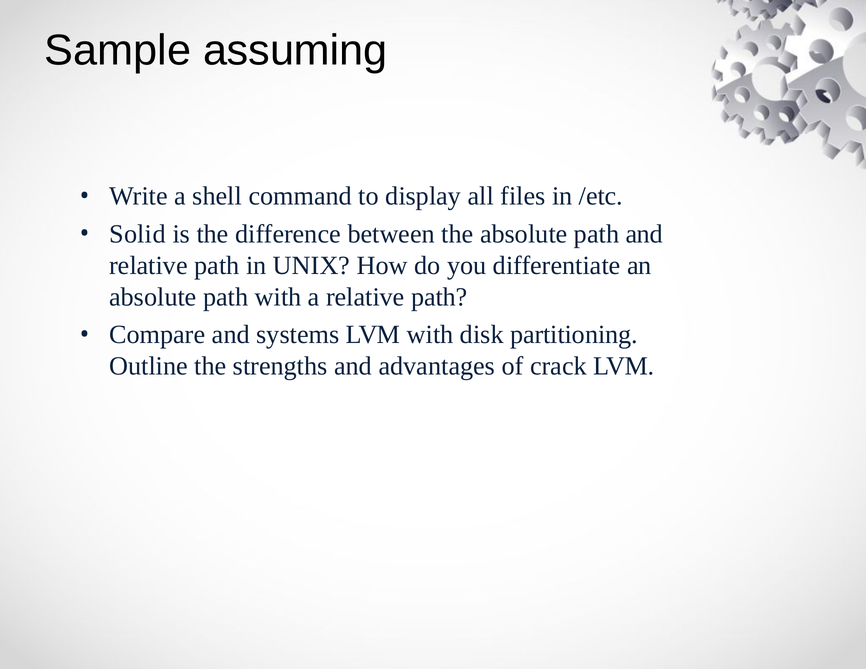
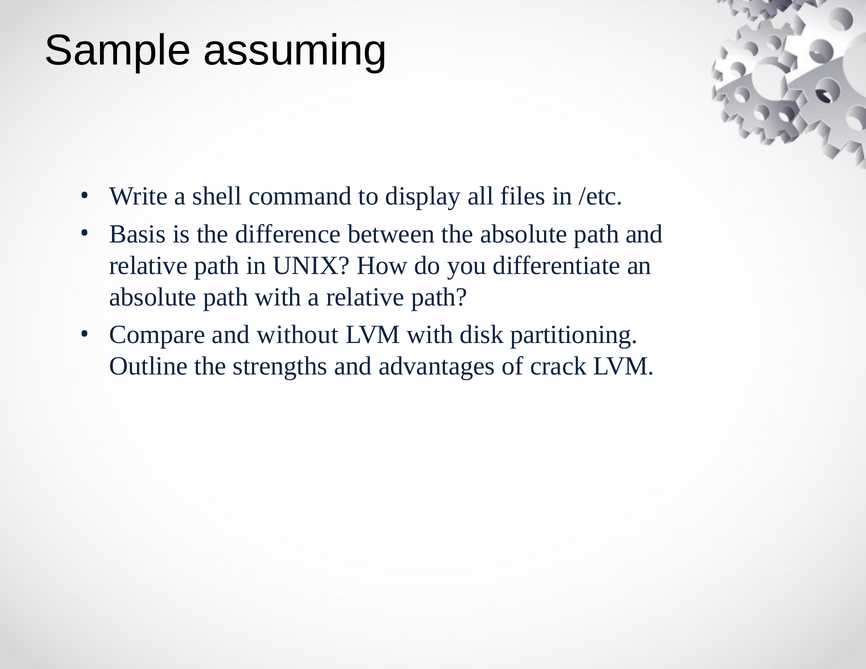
Solid: Solid -> Basis (138, 234)
systems: systems -> without (298, 335)
